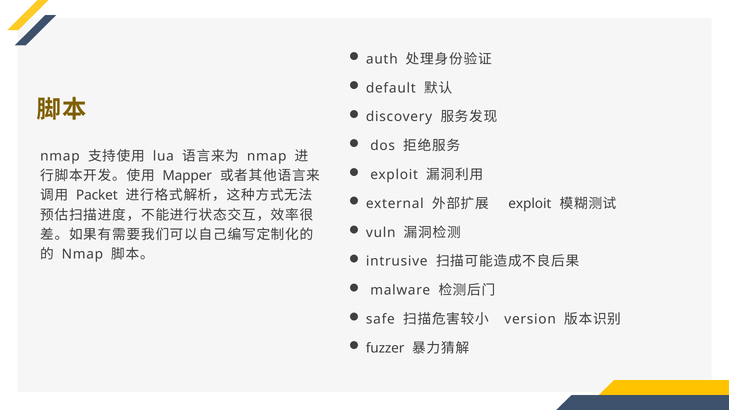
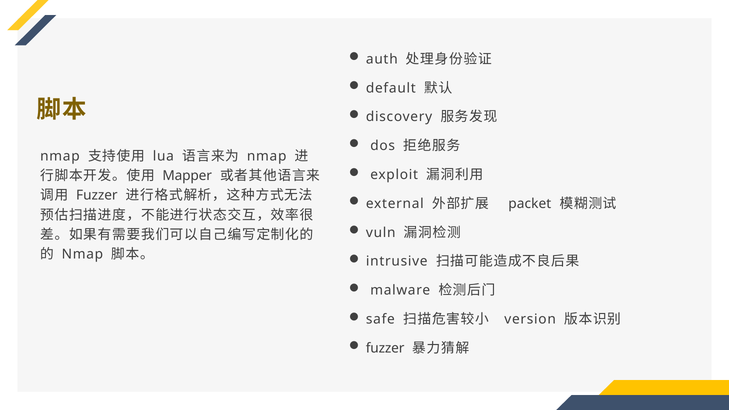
Packet: Packet -> Fuzzer (97, 195)
exploit: exploit -> packet (530, 204)
